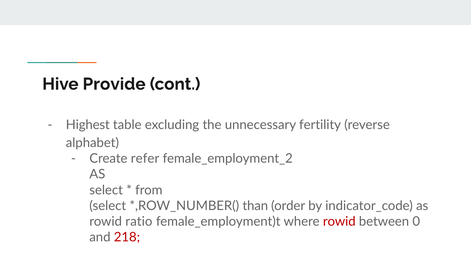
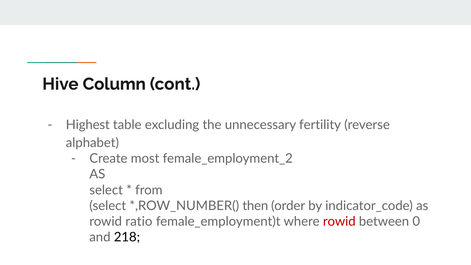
Provide: Provide -> Column (114, 84)
refer: refer -> most (145, 159)
than: than -> then (255, 206)
218 colour: red -> black (127, 237)
